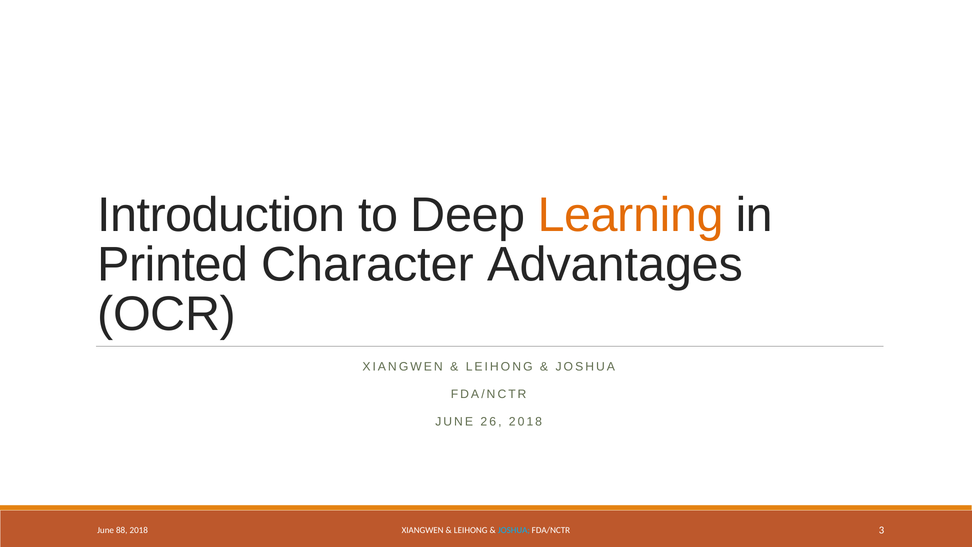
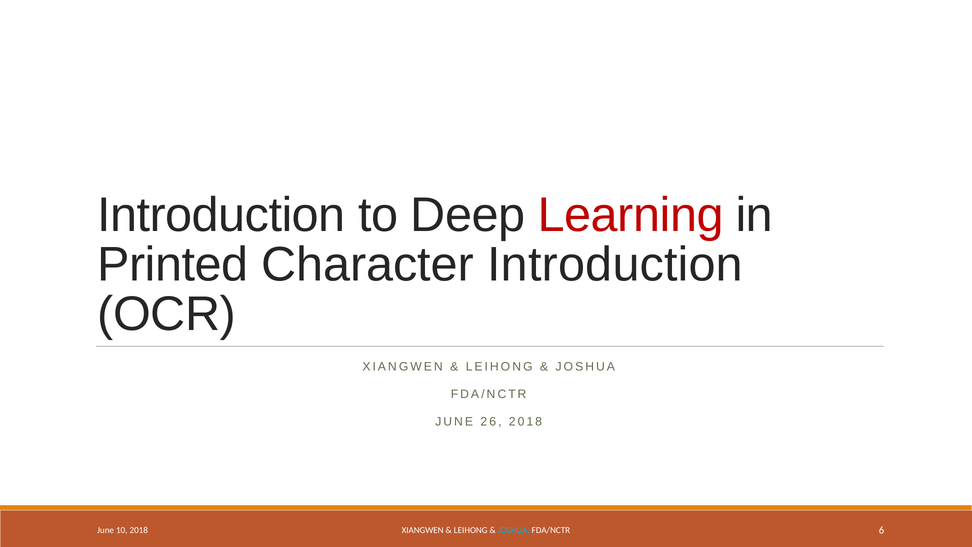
Learning colour: orange -> red (631, 215)
Character Advantages: Advantages -> Introduction (615, 264)
3: 3 -> 6 (882, 530)
88: 88 -> 10 (122, 530)
